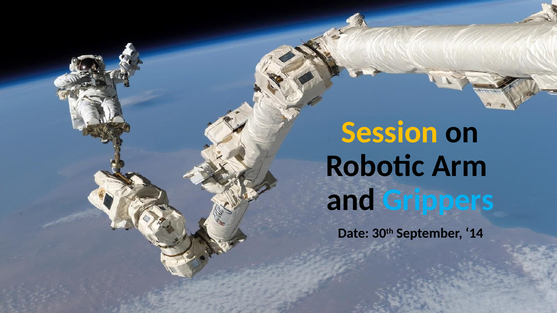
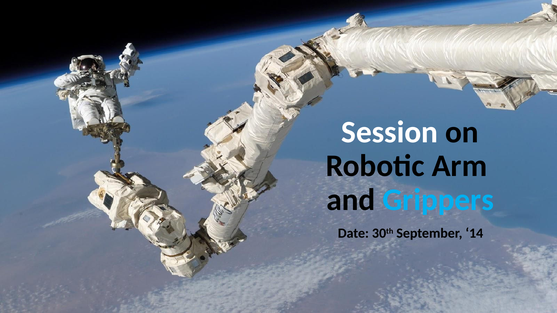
Session colour: yellow -> white (390, 132)
